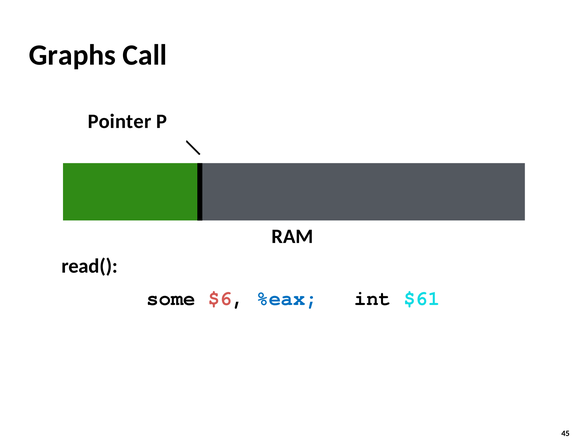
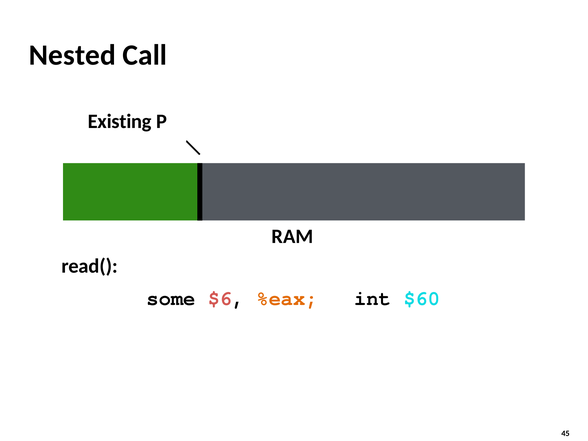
Graphs: Graphs -> Nested (72, 55)
Pointer: Pointer -> Existing (120, 121)
%eax colour: blue -> orange (287, 298)
$61: $61 -> $60 (422, 298)
